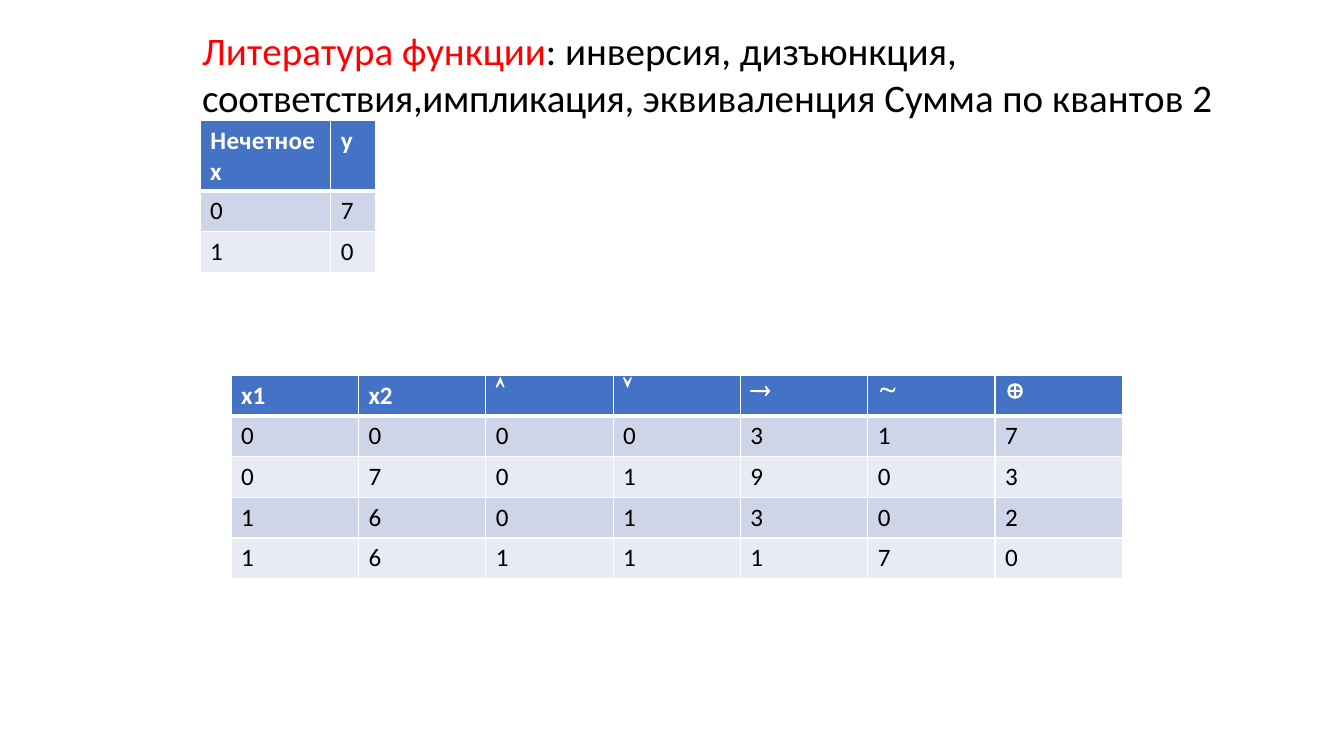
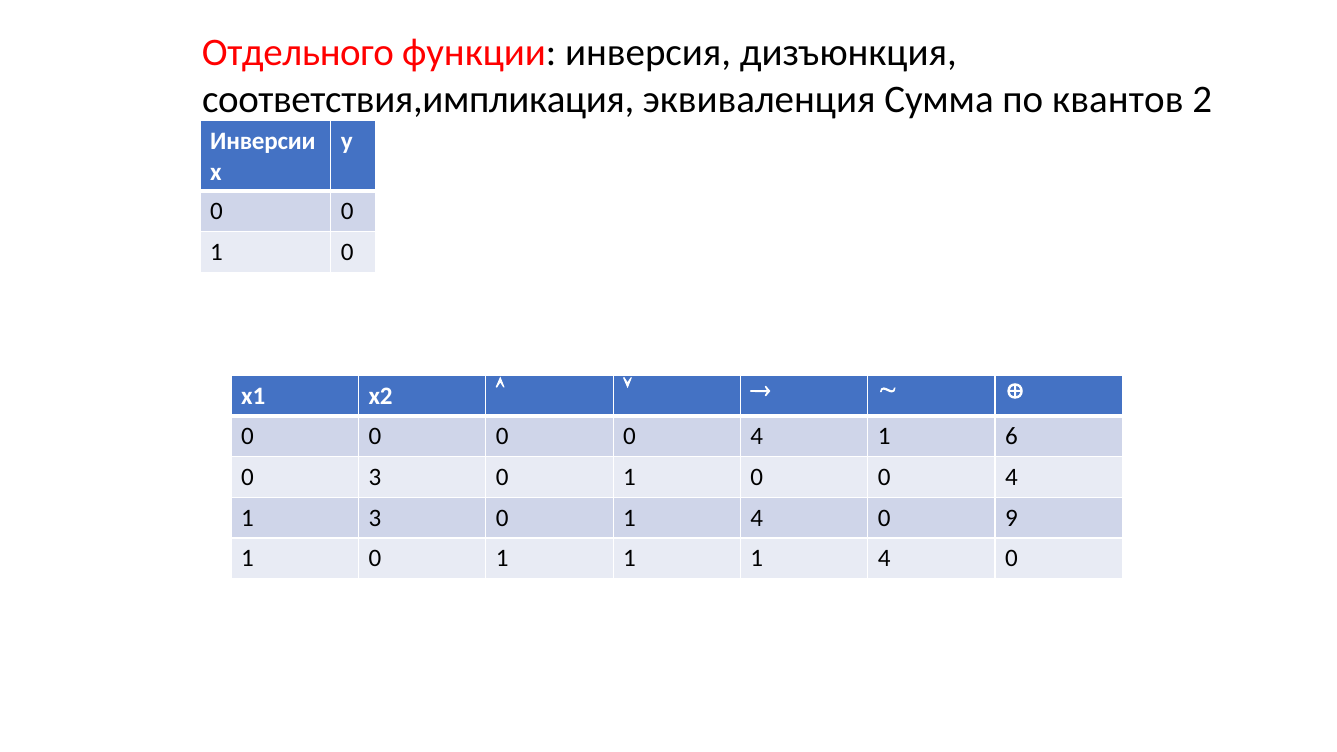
Литература: Литература -> Отдельного (298, 53)
Нечетное: Нечетное -> Инверсии (263, 141)
7: 7 -> 0 (347, 212)
0 0 0 3: 3 -> 4 (757, 437)
7: 7 -> 6 (1011, 437)
7: 7 -> 3 (375, 477)
9: 9 -> 0 (757, 477)
3: 3 -> 4 (1011, 477)
6: 6 -> 3 (375, 518)
0 1 3: 3 -> 4 (757, 518)
0 2: 2 -> 9 (1011, 518)
6: 6 -> 0 (375, 559)
1 1 7: 7 -> 4 (884, 559)
